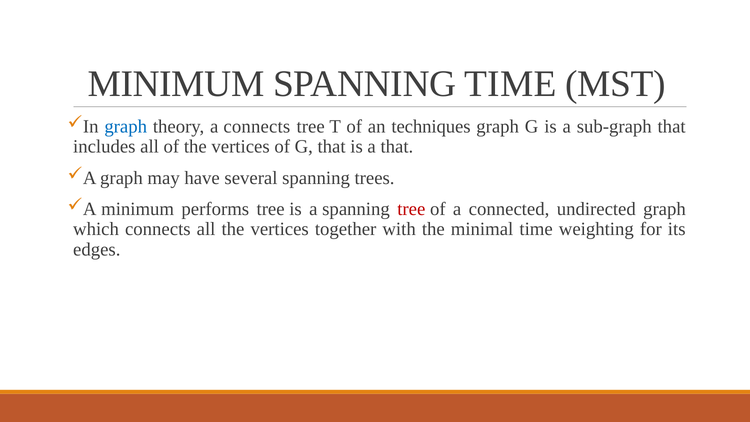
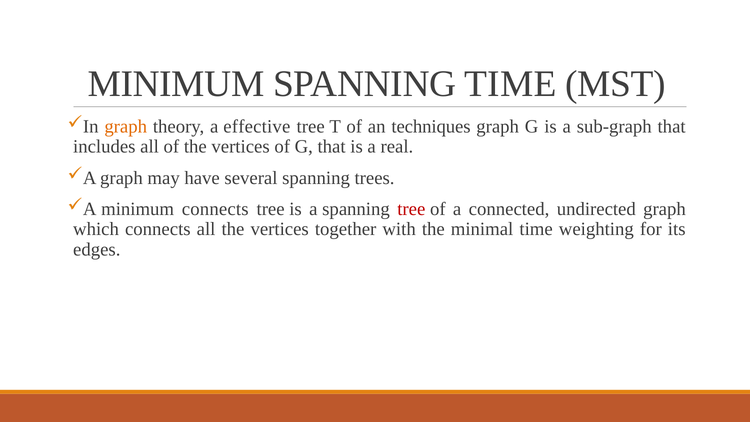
graph colour: blue -> orange (126, 126)
a connects: connects -> effective (257, 126)
a that: that -> real (397, 147)
minimum performs: performs -> connects (215, 209)
